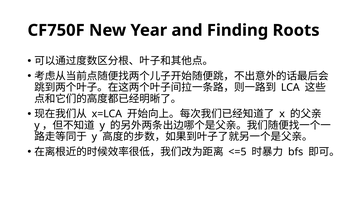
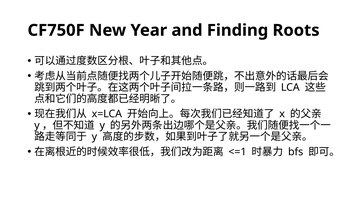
<=5: <=5 -> <=1 (237, 152)
